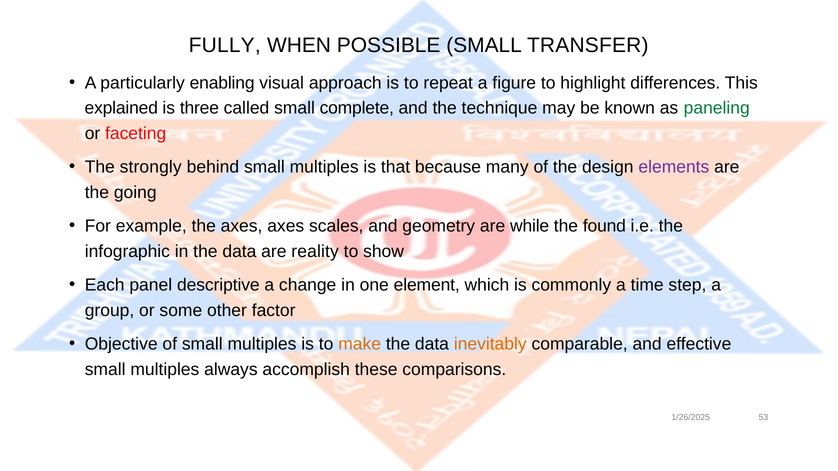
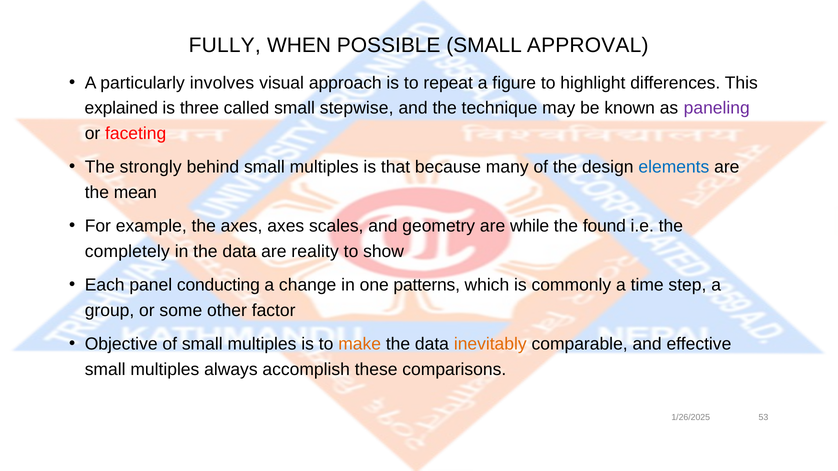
TRANSFER: TRANSFER -> APPROVAL (588, 45)
enabling: enabling -> involves (222, 83)
complete: complete -> stepwise (357, 108)
paneling colour: green -> purple (717, 108)
elements colour: purple -> blue (674, 167)
going: going -> mean (135, 192)
infographic: infographic -> completely (127, 252)
descriptive: descriptive -> conducting (218, 285)
element: element -> patterns (427, 285)
